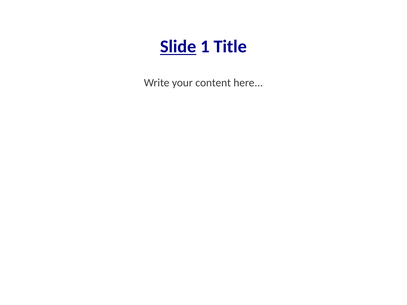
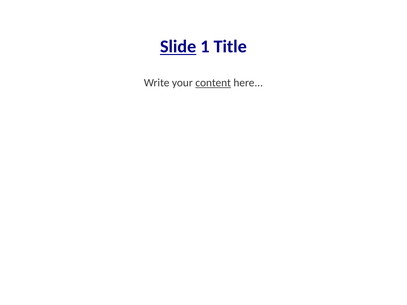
content underline: none -> present (213, 83)
